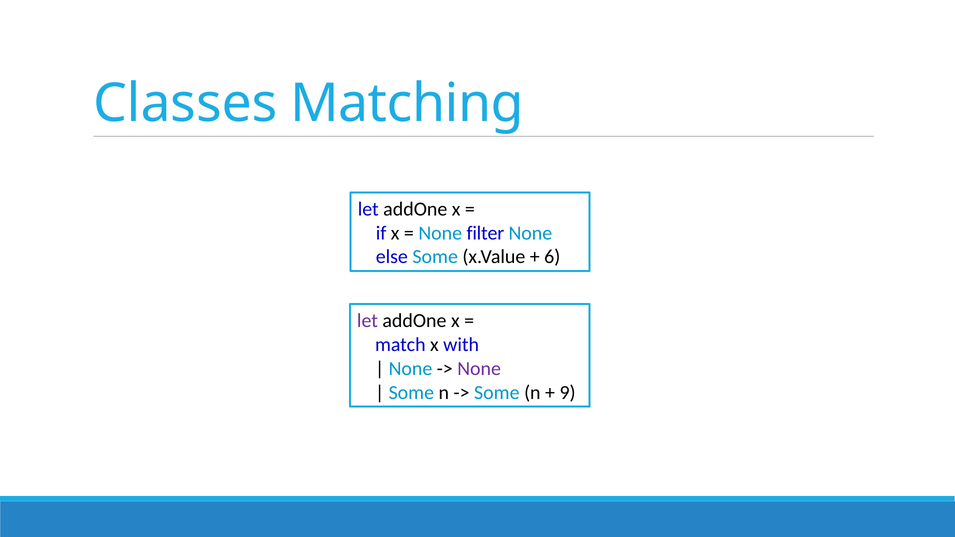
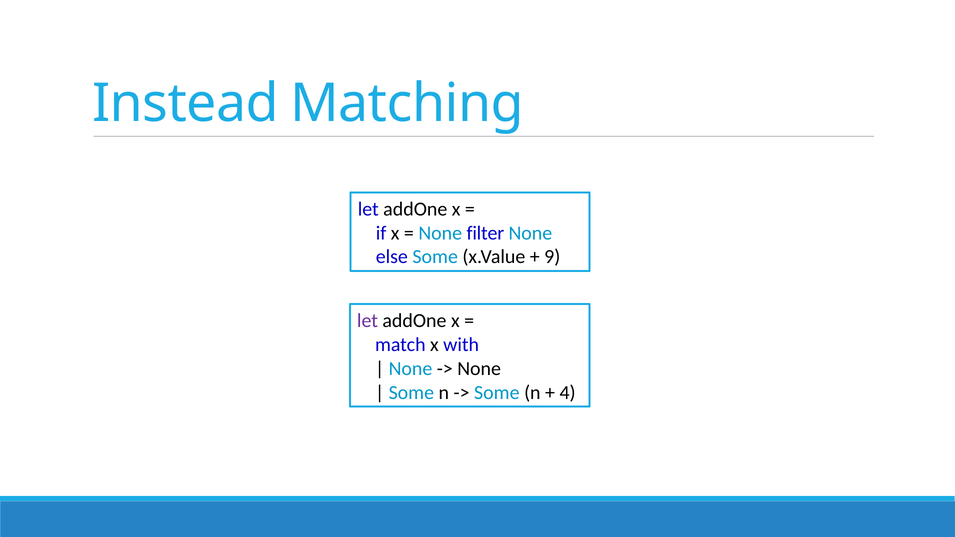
Classes: Classes -> Instead (185, 104)
6: 6 -> 9 (552, 257)
None colour: purple -> black (479, 369)
9: 9 -> 4 (568, 393)
